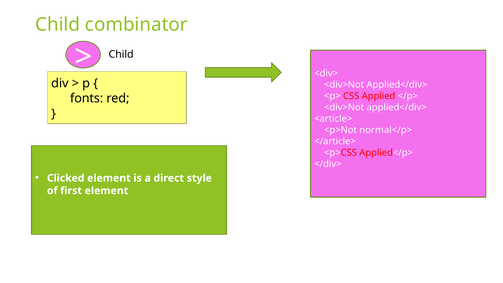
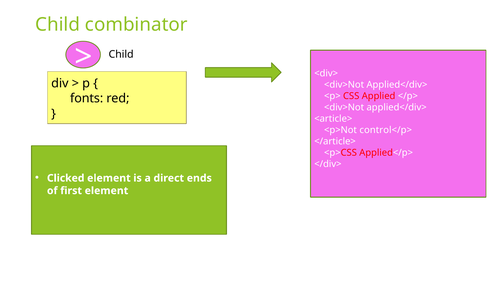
normal</p>: normal</p> -> control</p> (386, 130)
style: style -> ends (199, 178)
